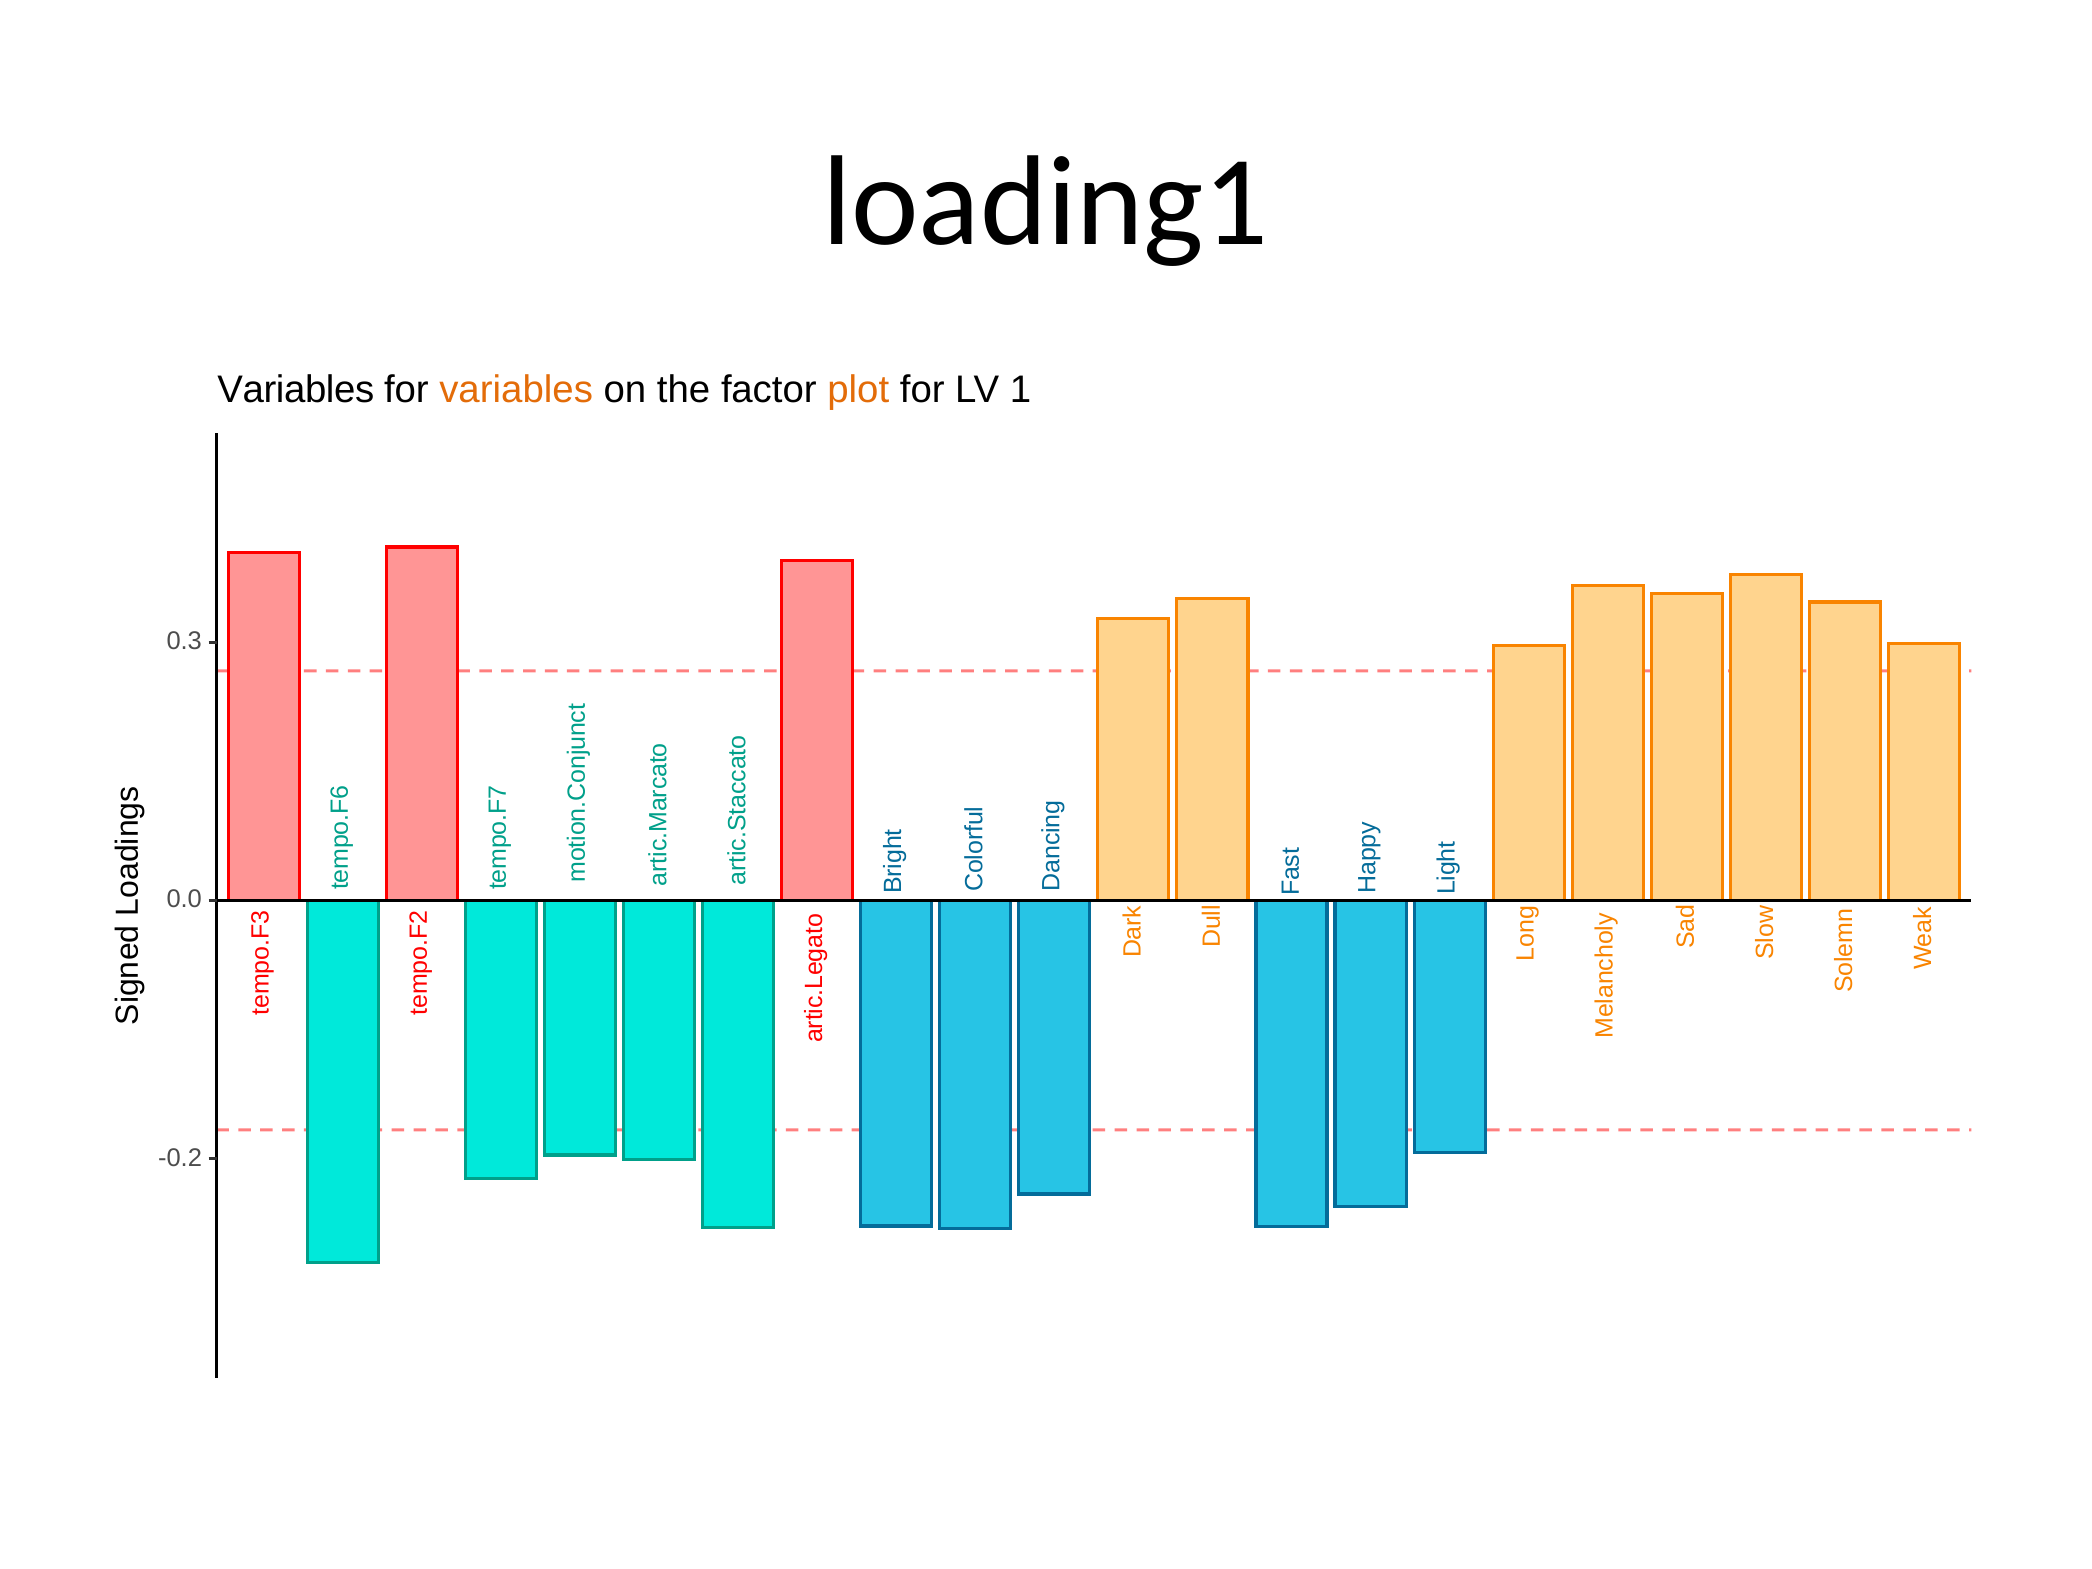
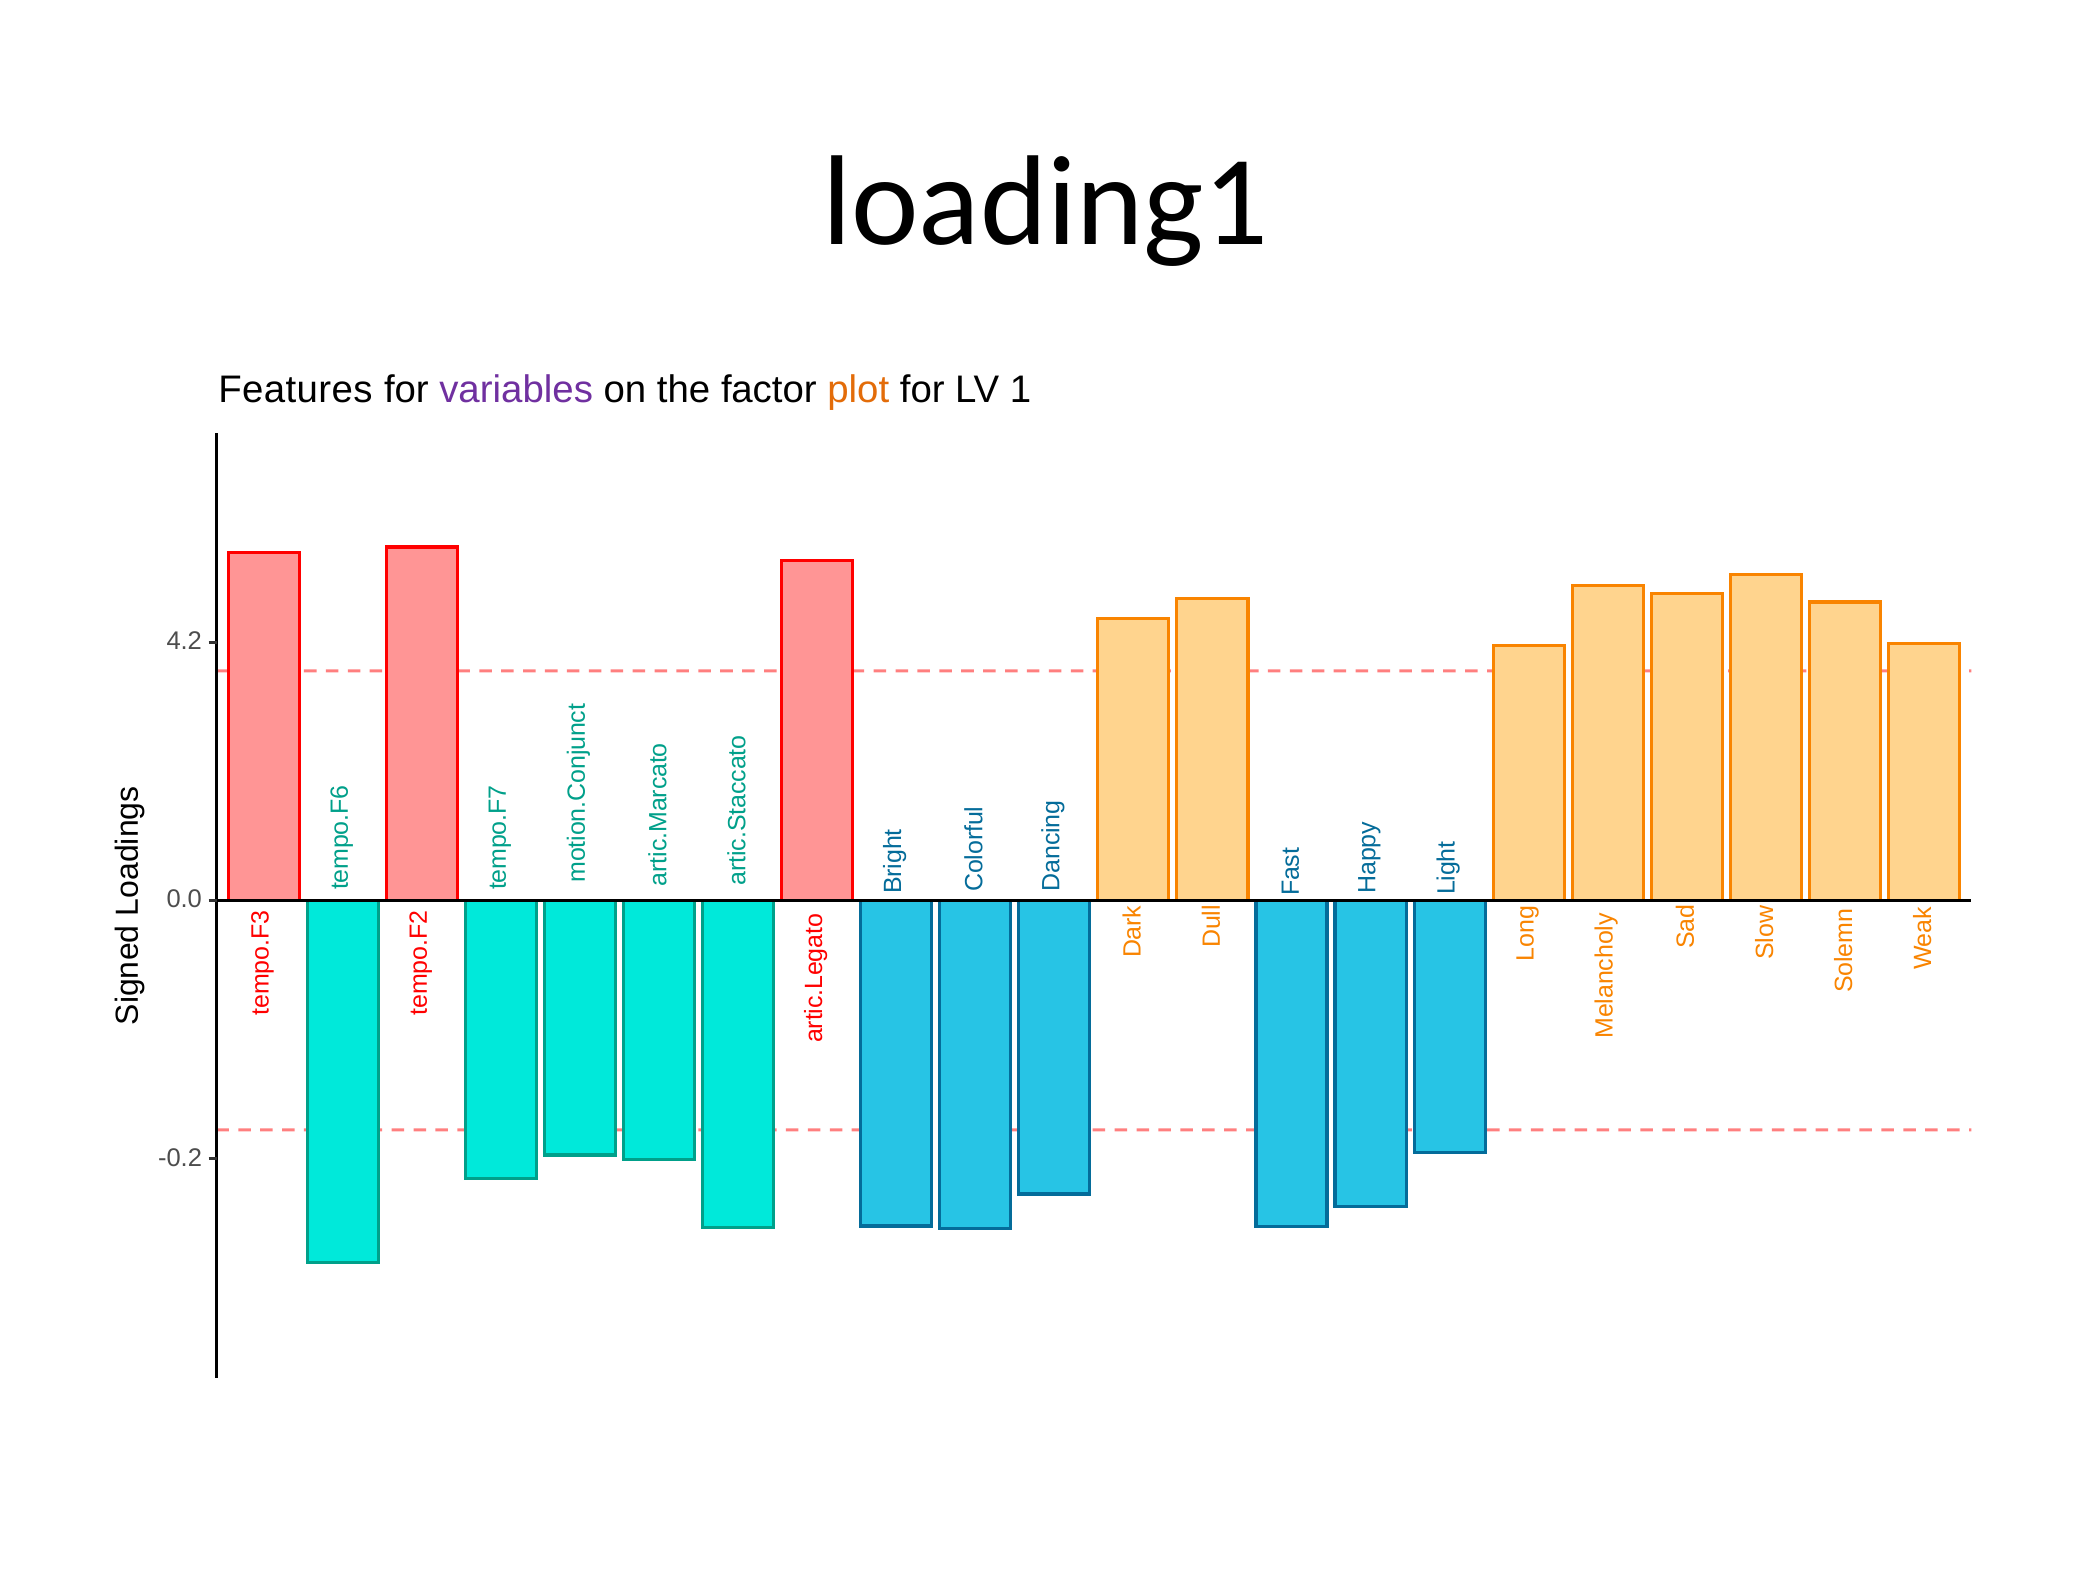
Variables: Variables -> Features (295, 390)
variables colour: orange -> purple (516, 390)
0.3: 0.3 -> 4.2 (184, 641)
